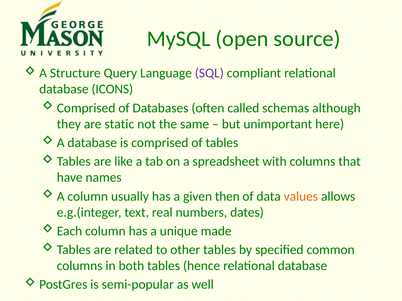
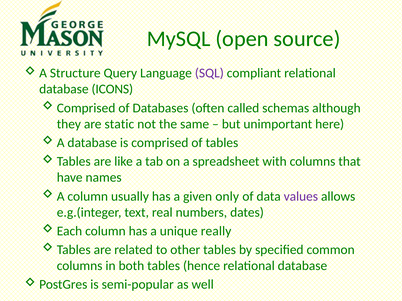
then: then -> only (227, 197)
values colour: orange -> purple (301, 197)
made: made -> really (216, 231)
